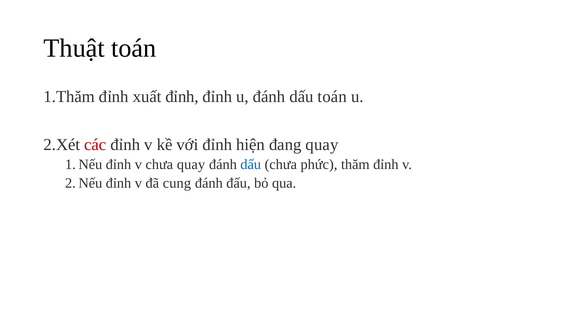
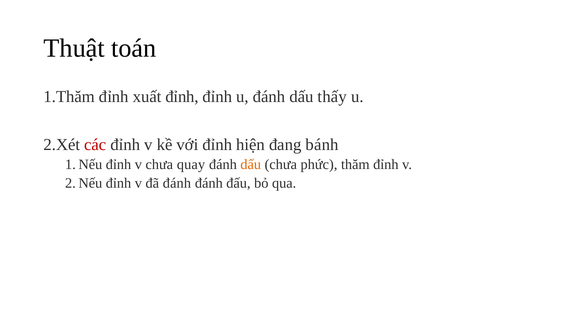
dấu toán: toán -> thấy (332, 97)
đang quay: quay -> bánh (322, 145)
dấu colour: blue -> orange (251, 164)
đã cung: cung -> đánh (177, 183)
